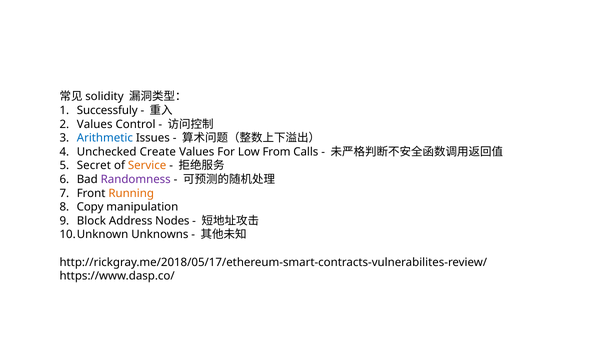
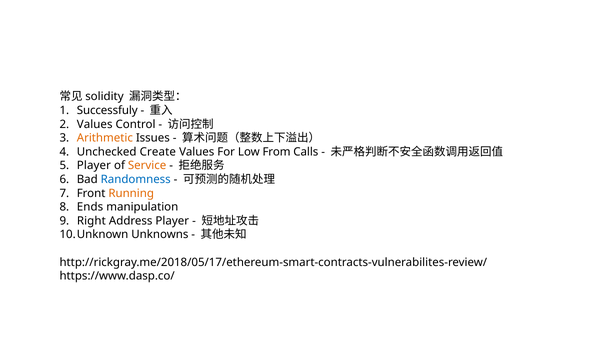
Arithmetic colour: blue -> orange (105, 138)
Secret: Secret -> Player (94, 166)
Randomness colour: purple -> blue (136, 179)
Copy: Copy -> Ends (90, 207)
Block: Block -> Right (91, 221)
Address Nodes: Nodes -> Player (172, 221)
